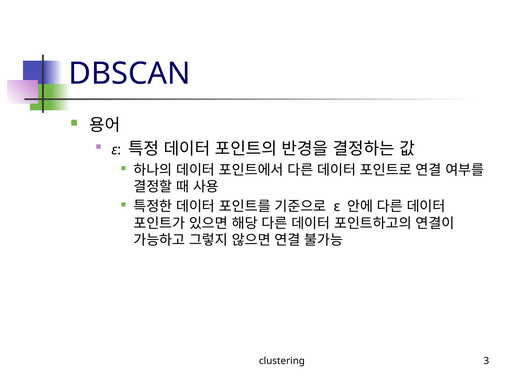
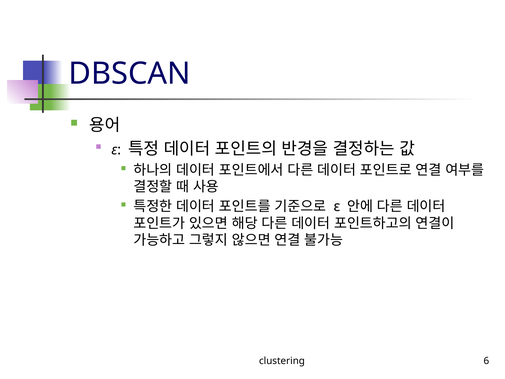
3: 3 -> 6 (486, 361)
